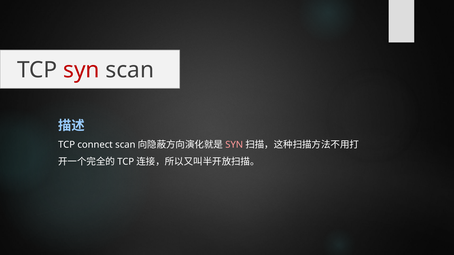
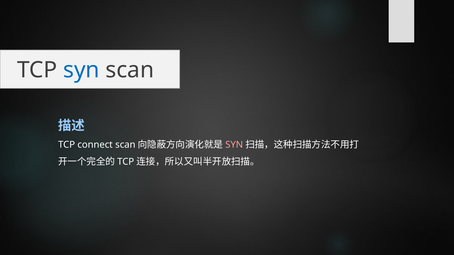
syn colour: red -> blue (81, 70)
